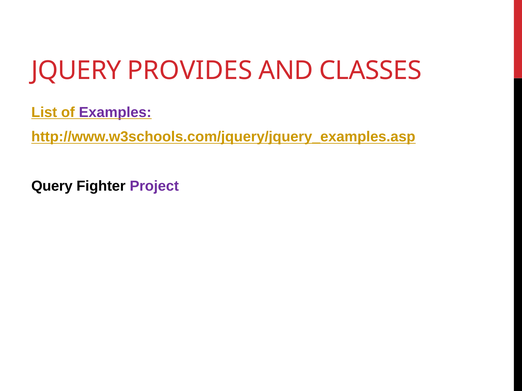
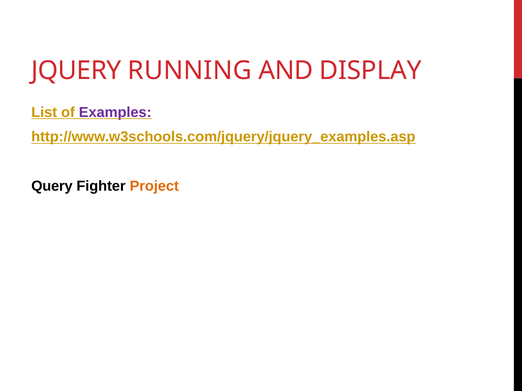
PROVIDES: PROVIDES -> RUNNING (190, 71)
CLASSES: CLASSES -> DISPLAY (370, 71)
Project colour: purple -> orange (154, 186)
